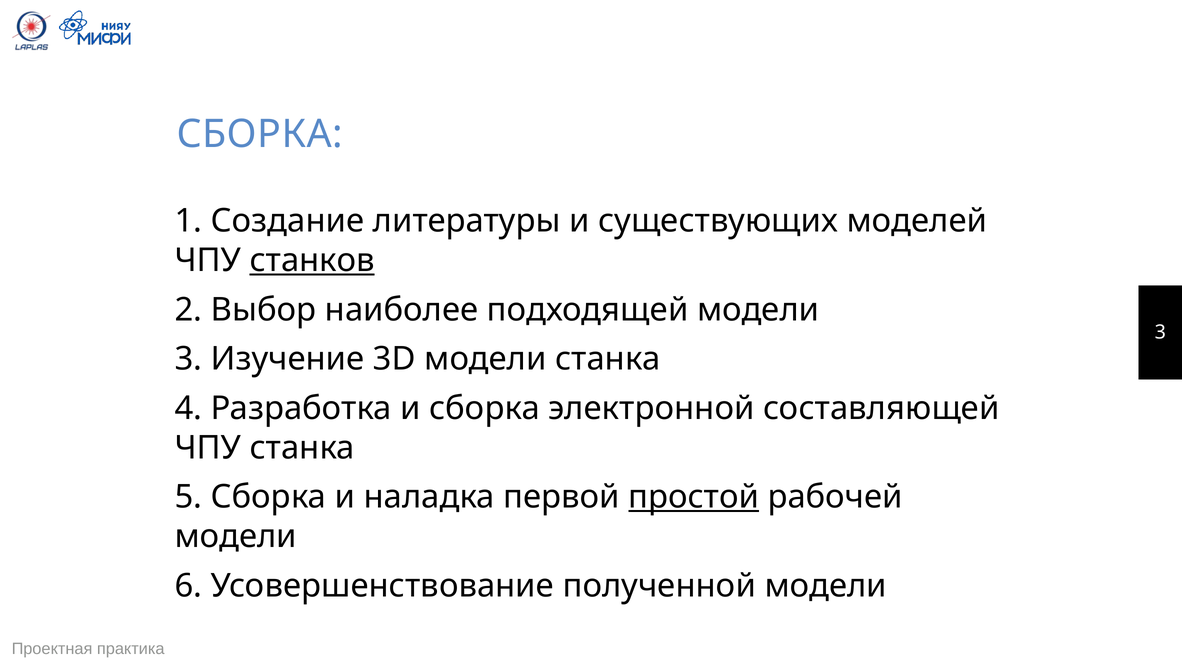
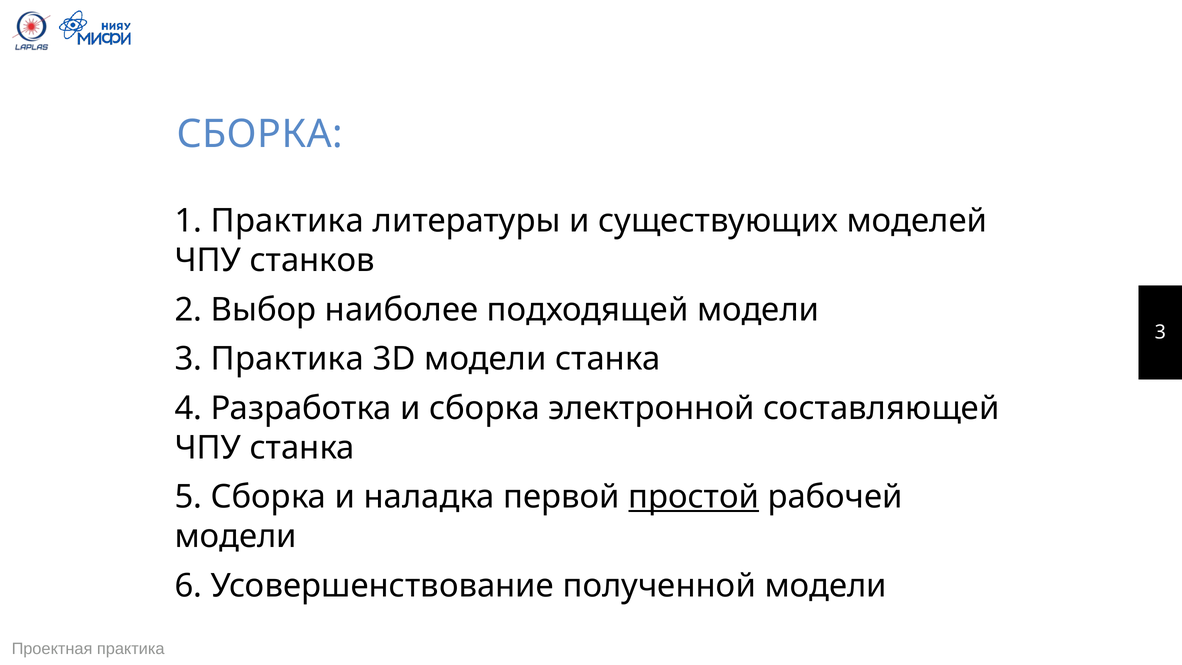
1 Создание: Создание -> Практика (287, 221)
станков underline: present -> none (312, 260)
3 Изучение: Изучение -> Практика (287, 359)
